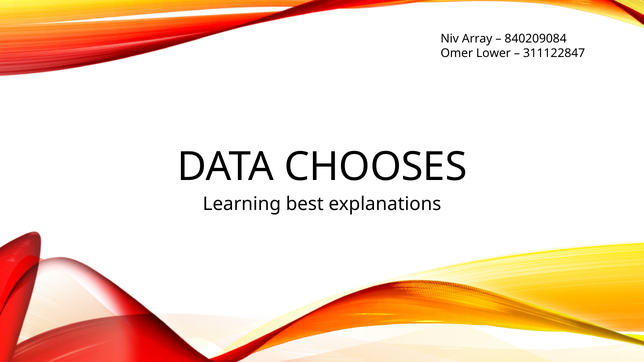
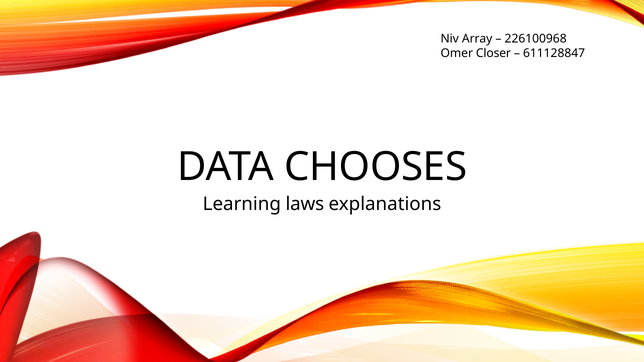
840209084: 840209084 -> 226100968 (536, 39)
Lower: Lower -> Closer (493, 53)
311122847: 311122847 -> 611128847 (554, 53)
best: best -> laws (305, 204)
